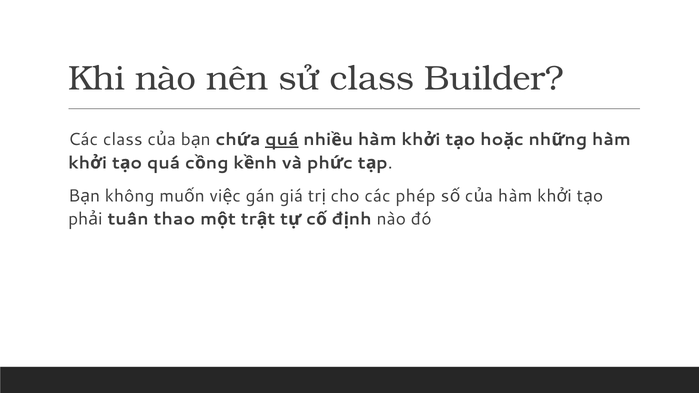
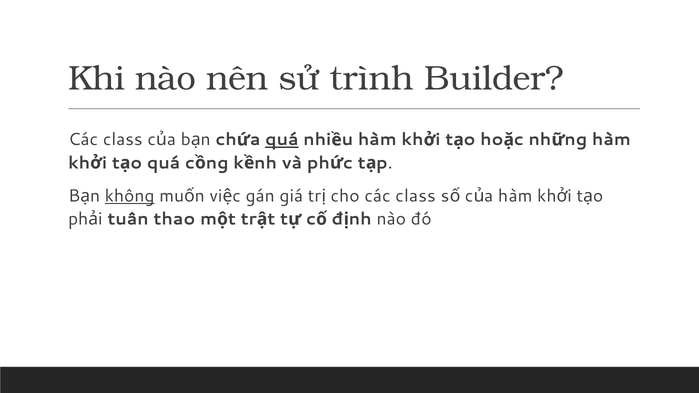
sử class: class -> trình (372, 78)
không underline: none -> present (130, 196)
cho các phép: phép -> class (416, 196)
